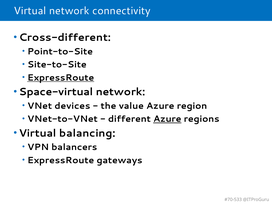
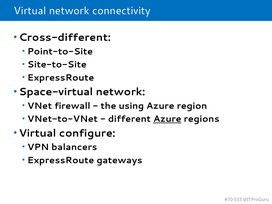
ExpressRoute underline: present -> none (61, 78)
devices: devices -> firewall (72, 106)
value: value -> using (131, 106)
balancing: balancing -> configure (87, 133)
